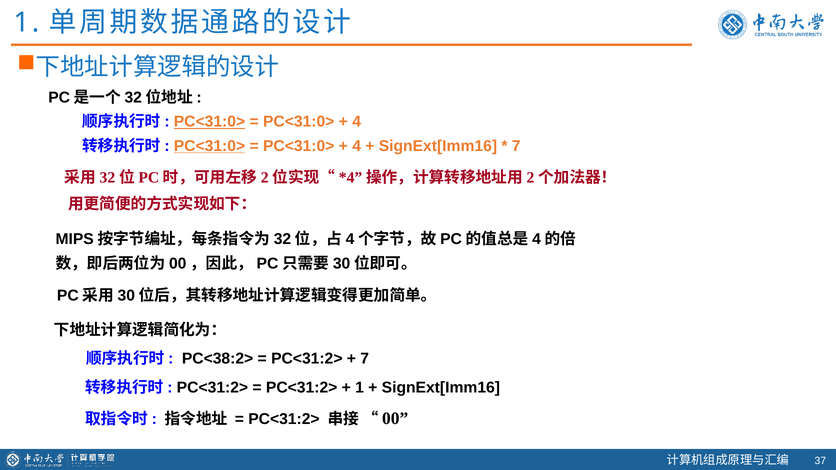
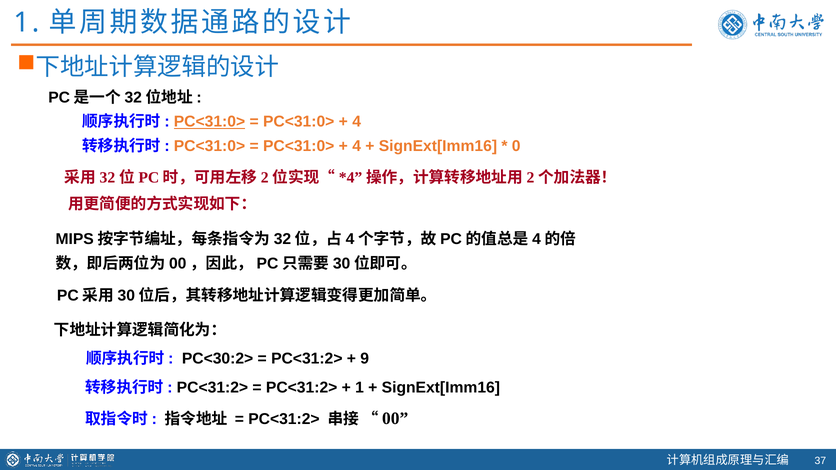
PC<31:0> underline: present -> none (209, 146)
7: 7 -> 0 (516, 146)
PC<38:2>: PC<38:2> -> PC<30:2> (218, 359)
7: 7 -> 9 (365, 359)
